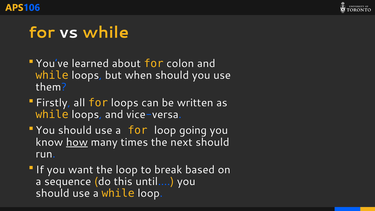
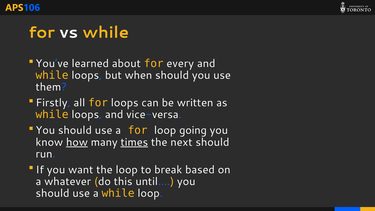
colon: colon -> every (180, 63)
times underline: none -> present (134, 142)
sequence: sequence -> whatever (68, 181)
